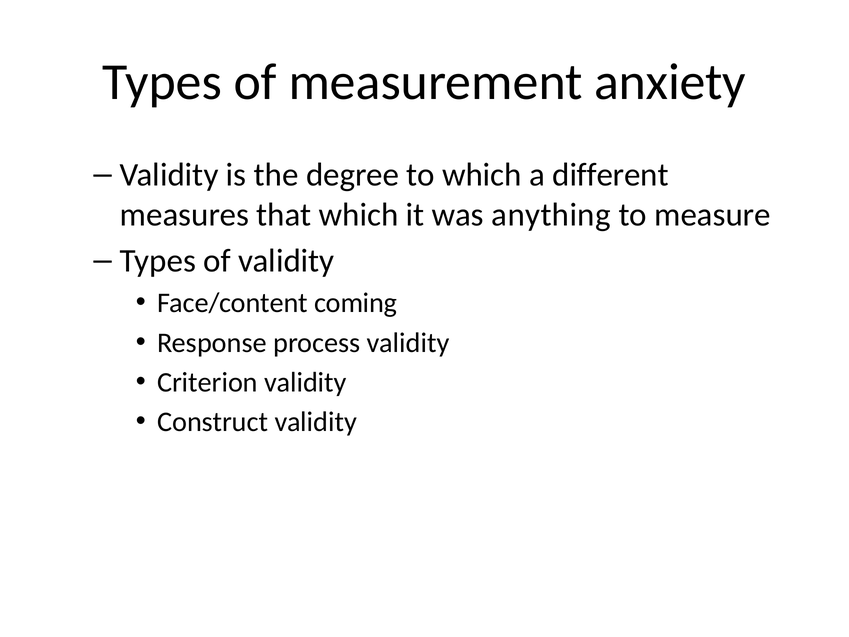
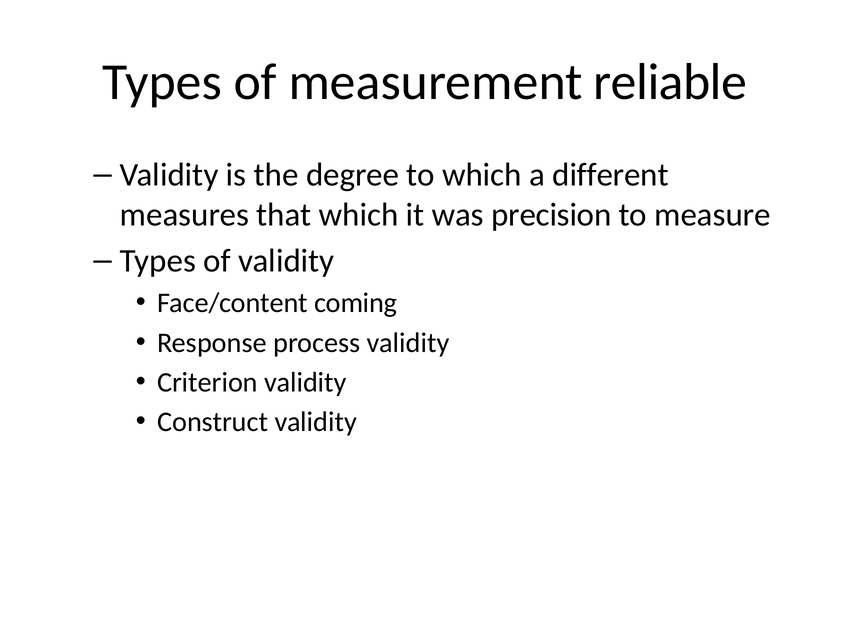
anxiety: anxiety -> reliable (670, 82)
anything: anything -> precision (551, 215)
